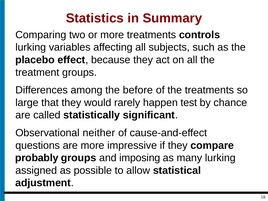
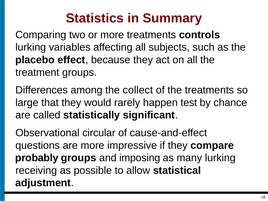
before: before -> collect (138, 90)
neither: neither -> circular (99, 133)
assigned: assigned -> receiving (36, 170)
